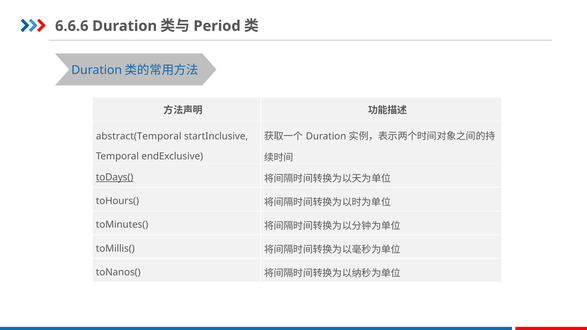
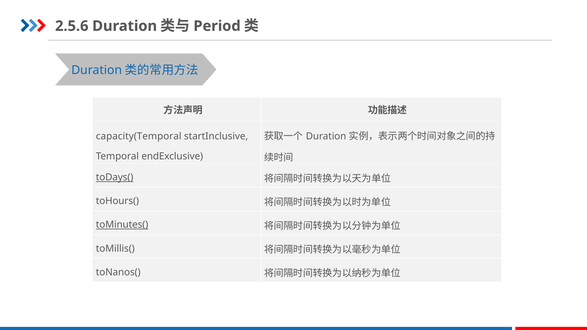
6.6.6: 6.6.6 -> 2.5.6 (72, 26)
abstract(Temporal: abstract(Temporal -> capacity(Temporal (139, 136)
toMinutes( underline: none -> present (122, 225)
